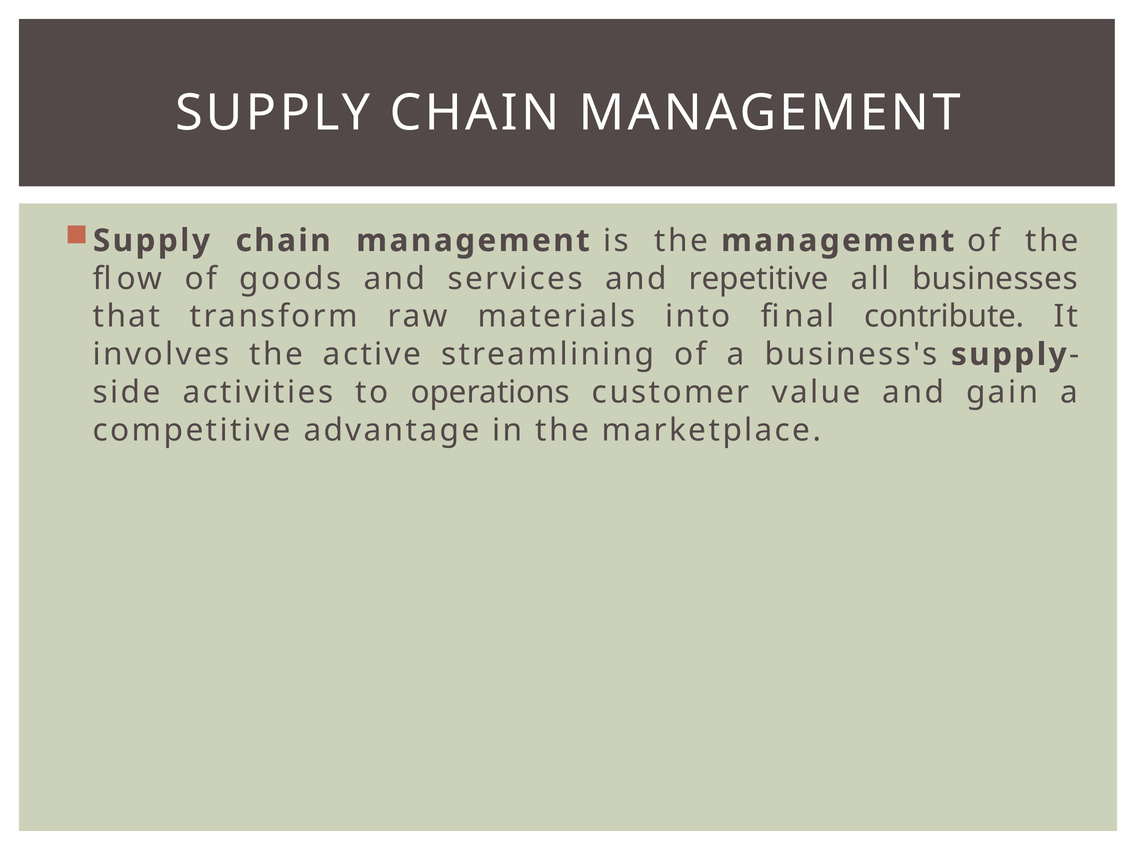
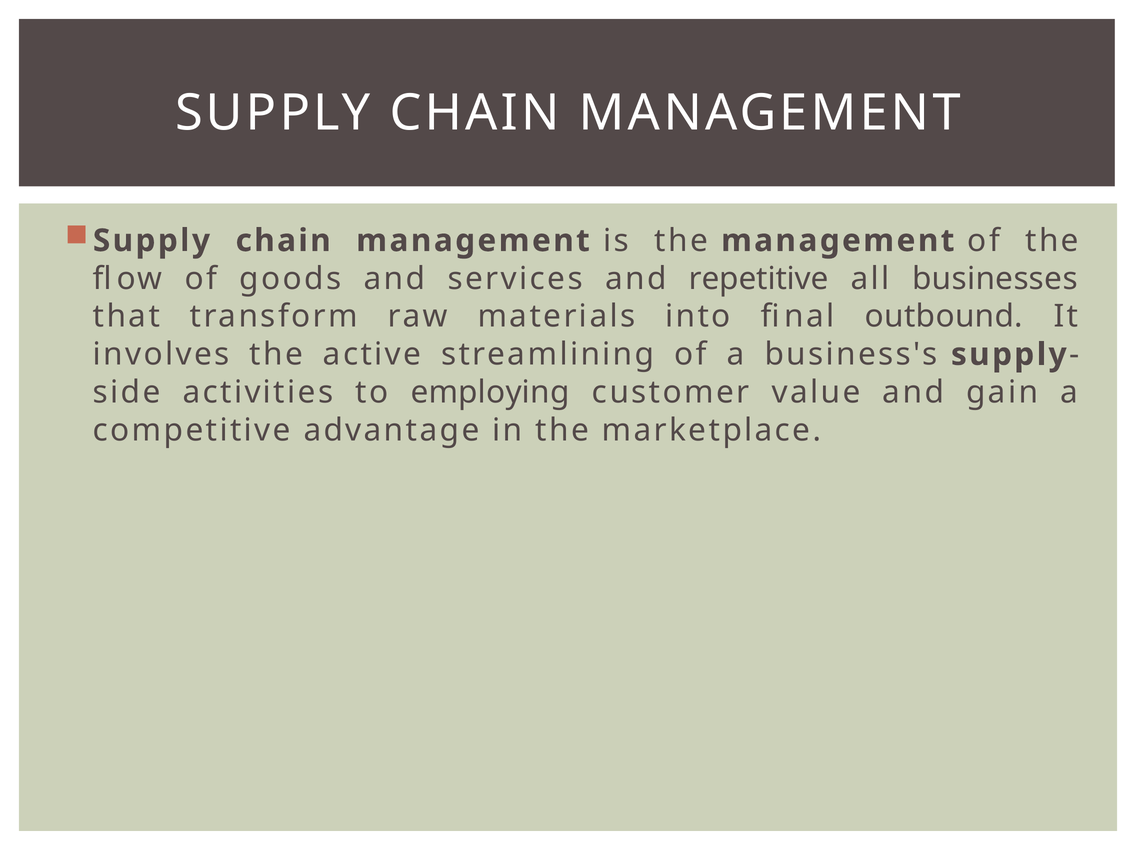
contribute: contribute -> outbound (944, 316)
operations: operations -> employing (490, 392)
